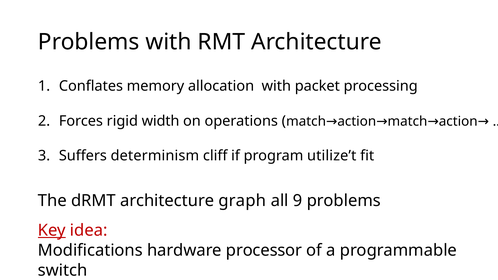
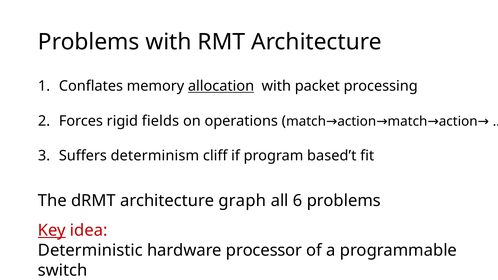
allocation underline: none -> present (221, 86)
width: width -> fields (160, 121)
utilize’t: utilize’t -> based’t (332, 156)
9: 9 -> 6 (298, 201)
Modifications: Modifications -> Deterministic (90, 250)
